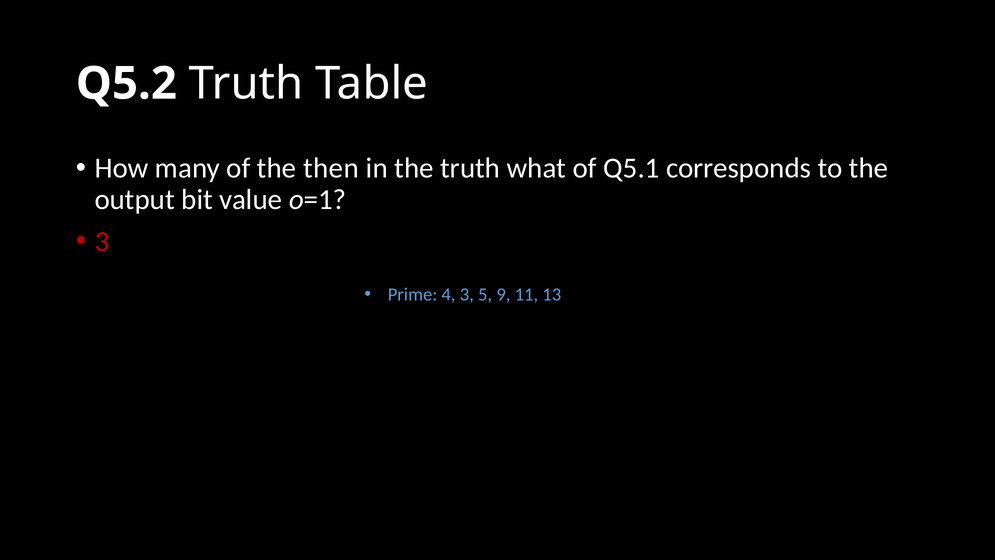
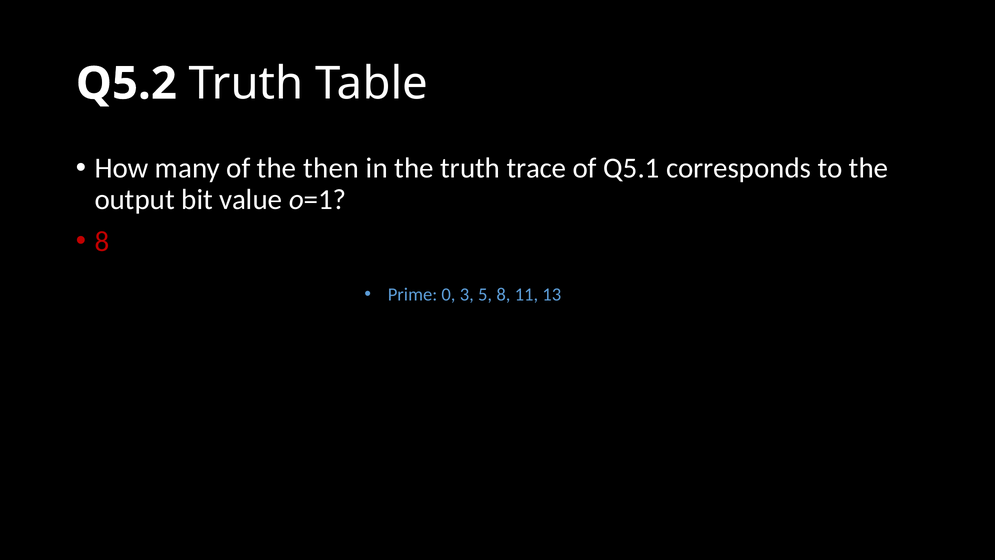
what: what -> trace (537, 168)
3: 3 -> 8 (102, 241)
4: 4 -> 0 (448, 294)
5 9: 9 -> 8 (503, 294)
